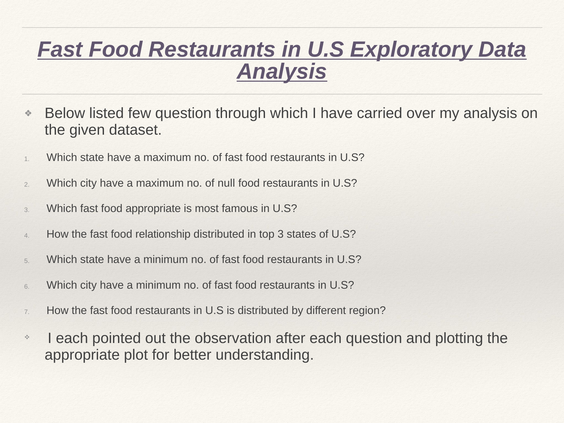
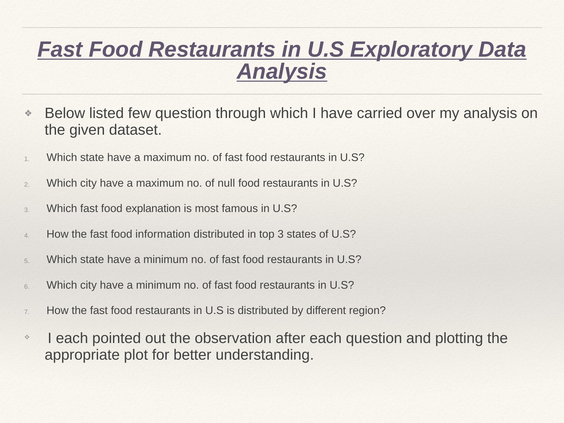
food appropriate: appropriate -> explanation (153, 209)
relationship: relationship -> information (163, 234)
